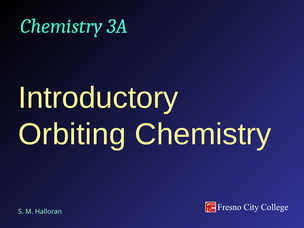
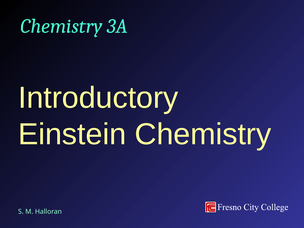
Orbiting: Orbiting -> Einstein (72, 134)
